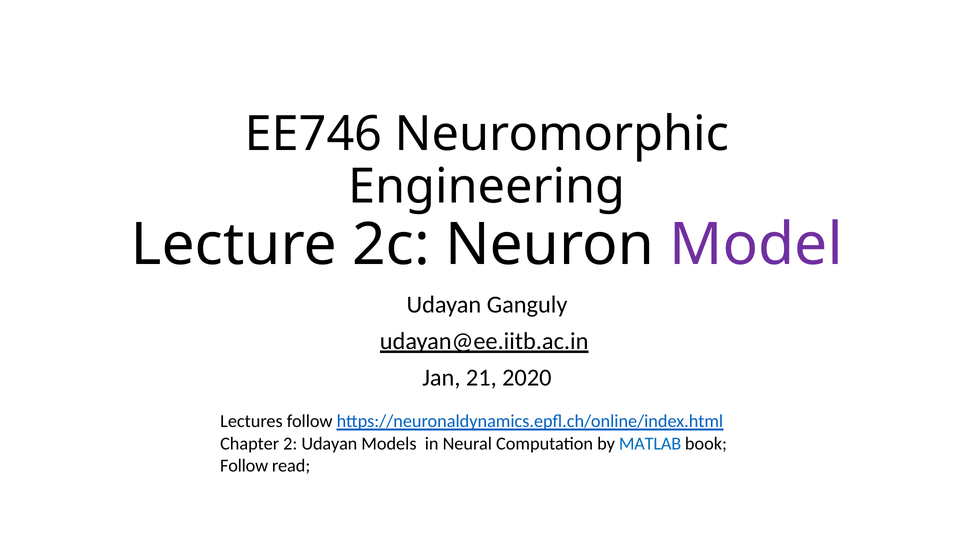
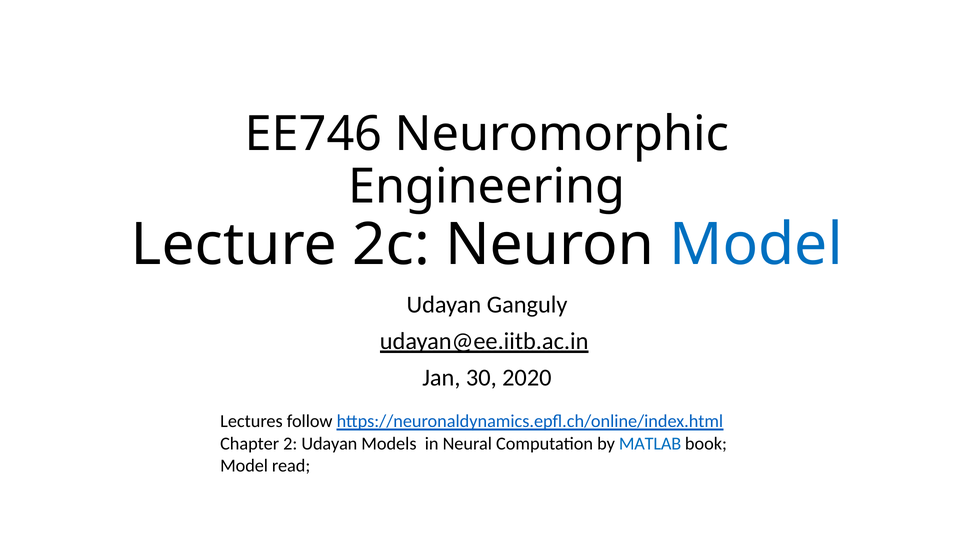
Model colour: purple -> blue (756, 245)
21: 21 -> 30 (481, 378)
Follow: Follow -> Model (244, 466)
